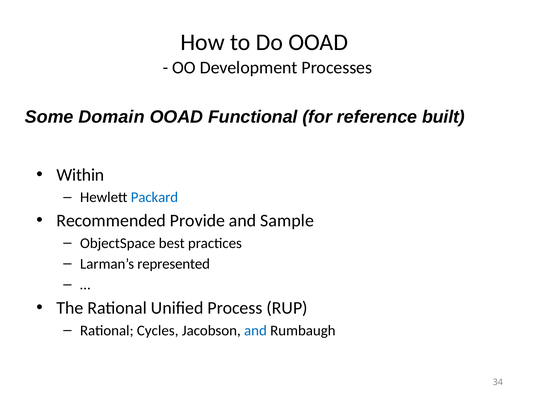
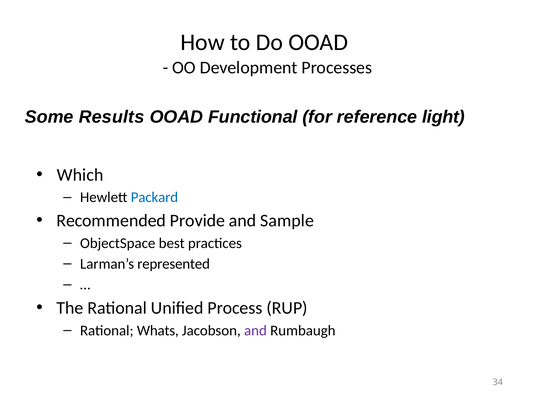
Domain: Domain -> Results (112, 117)
built: built -> light (444, 117)
Within: Within -> Which (80, 175)
Cycles: Cycles -> Whats (158, 331)
and colour: blue -> purple (255, 331)
